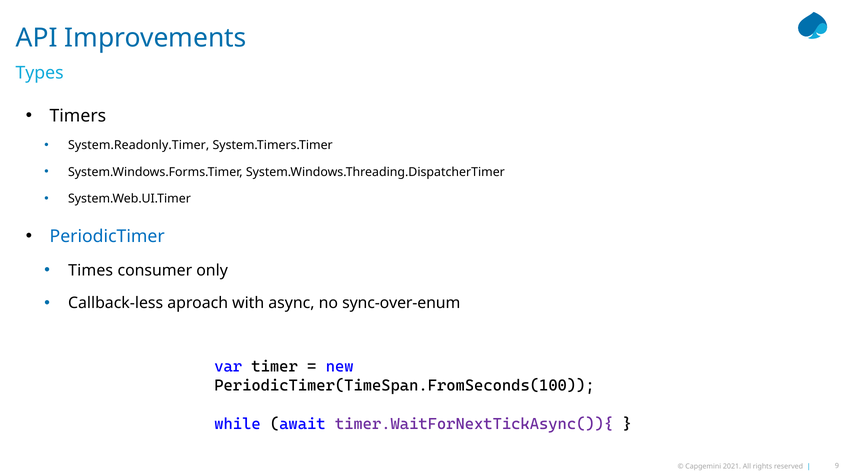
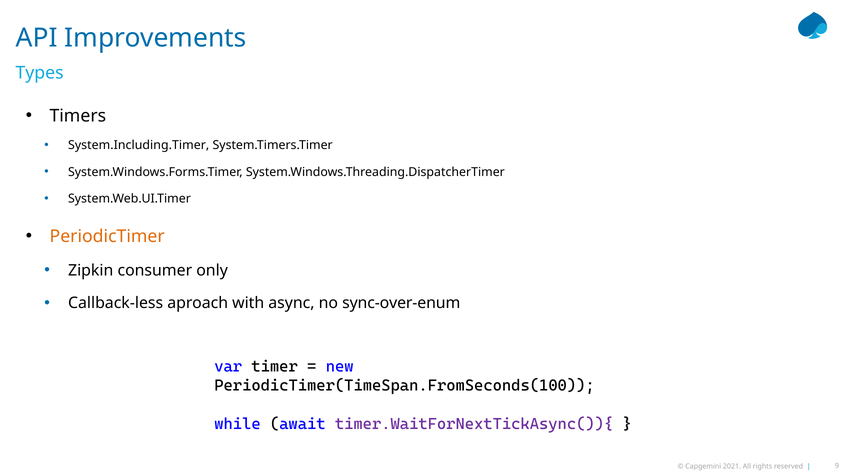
System.Readonly.Timer: System.Readonly.Timer -> System.Including.Timer (139, 145)
PeriodicTimer colour: blue -> orange (107, 236)
Times: Times -> Zipkin (91, 270)
